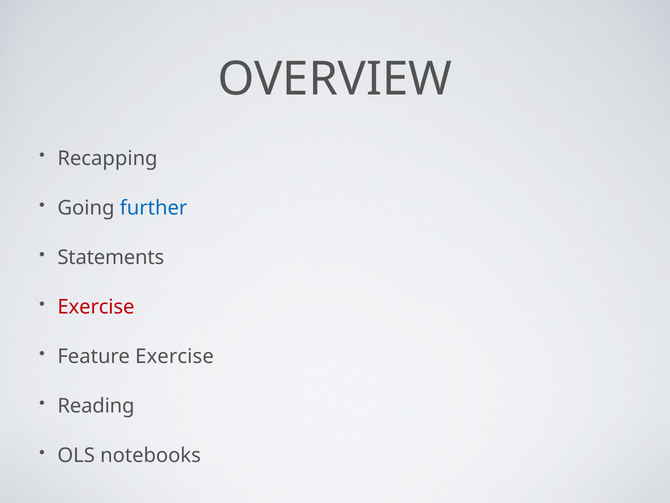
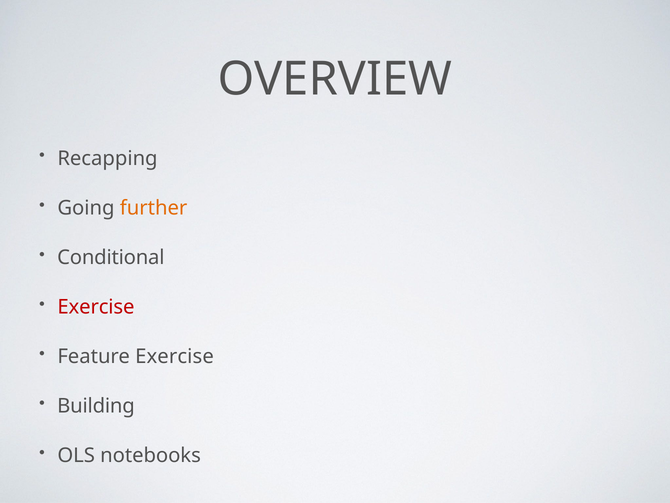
further colour: blue -> orange (154, 208)
Statements: Statements -> Conditional (111, 257)
Reading: Reading -> Building (96, 406)
